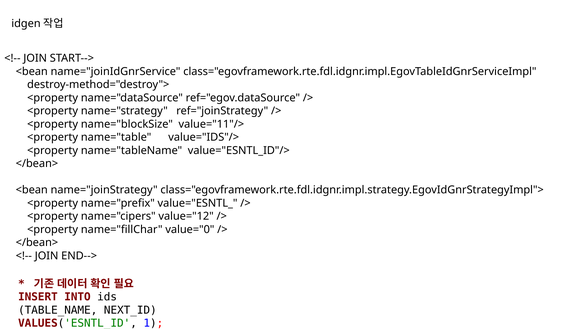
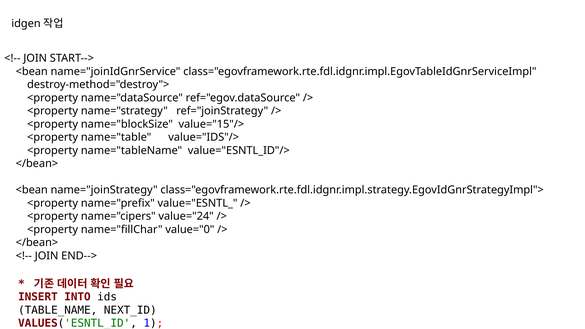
value="11"/>: value="11"/> -> value="15"/> (211, 124)
value="12: value="12 -> value="24 (186, 216)
